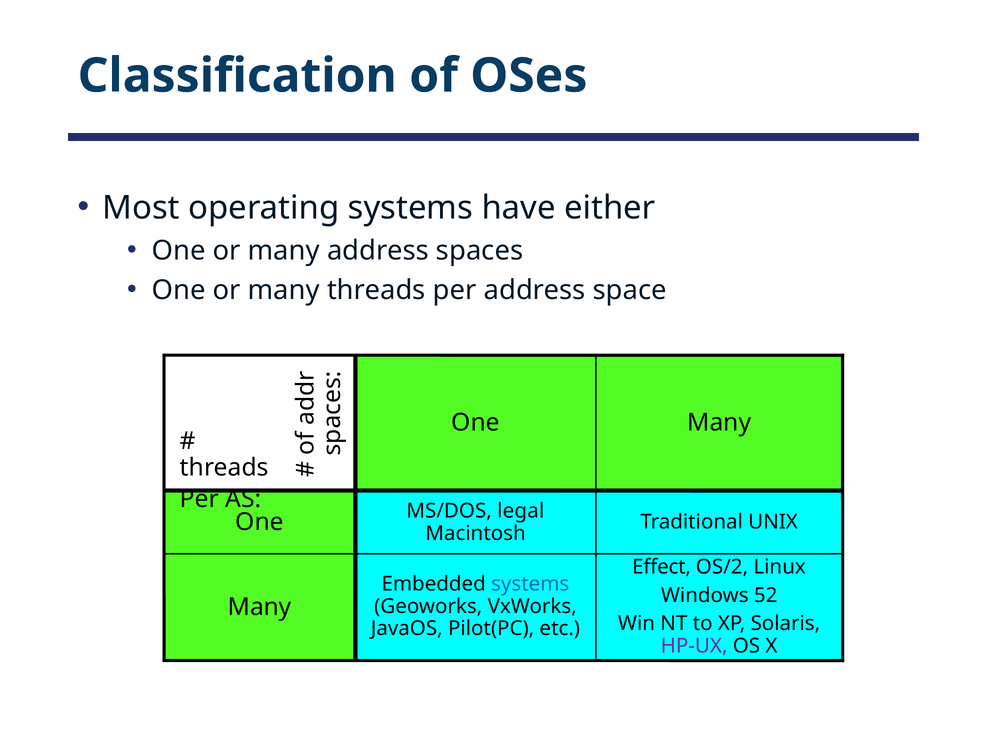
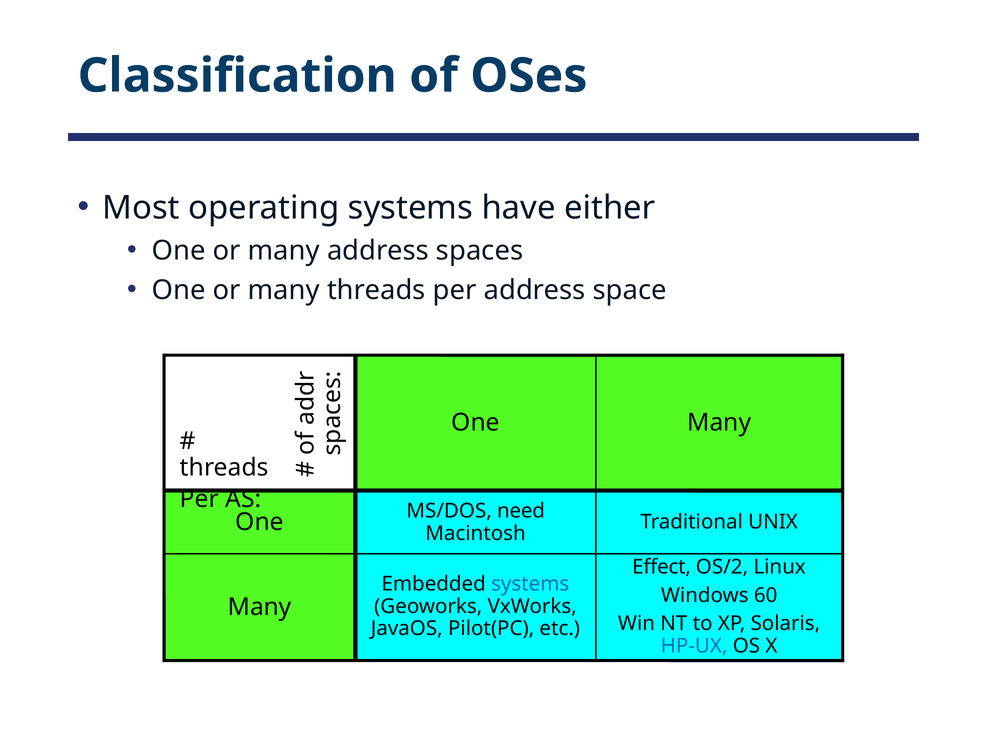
legal: legal -> need (521, 511)
52: 52 -> 60 (766, 595)
HP-UX colour: purple -> blue (694, 646)
